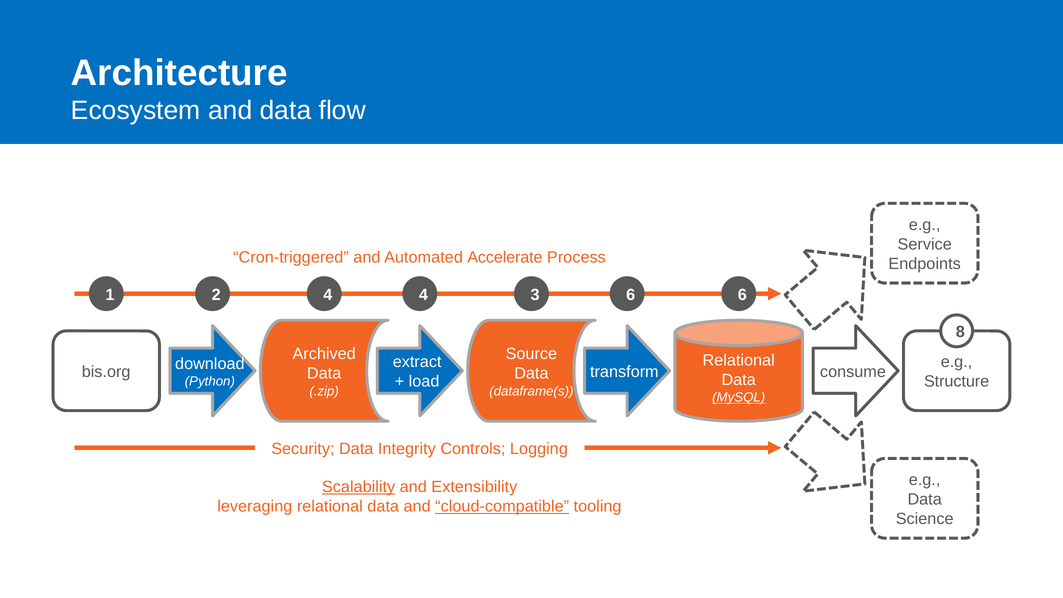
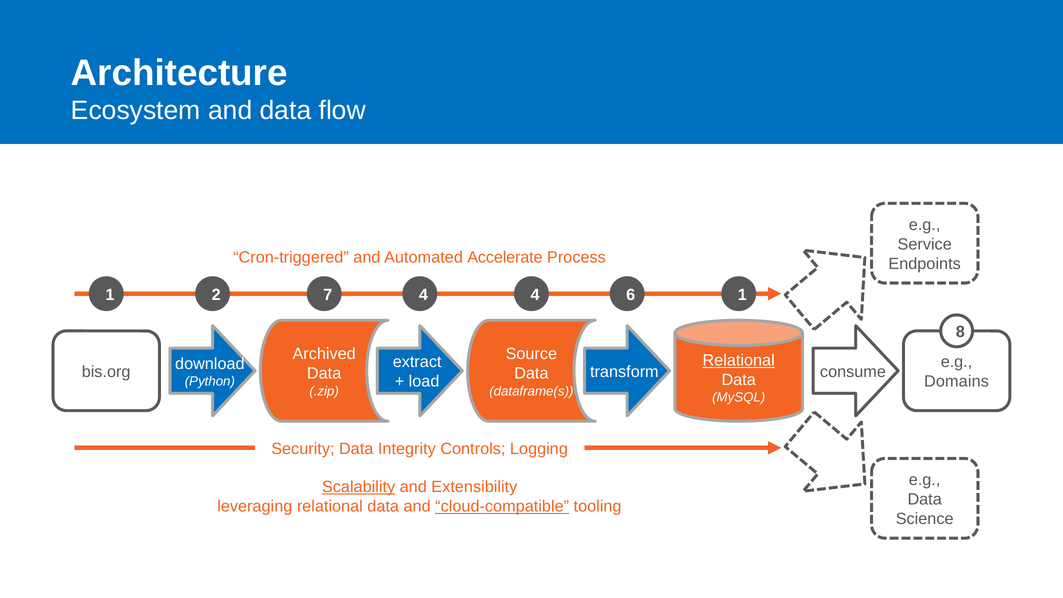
2 4: 4 -> 7 (328, 295)
4 3: 3 -> 4 (535, 295)
6 6: 6 -> 1 (742, 295)
Relational underline: none -> present (739, 360)
Structure: Structure -> Domains (956, 382)
MySQL underline: present -> none (739, 397)
